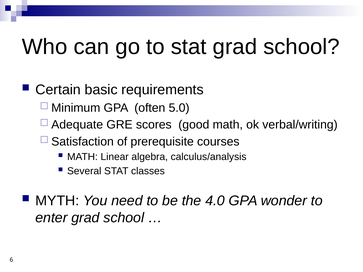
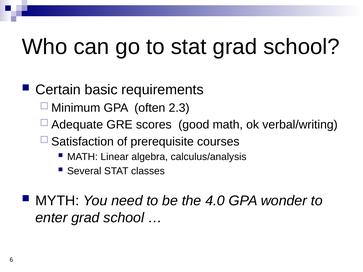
5.0: 5.0 -> 2.3 (179, 108)
